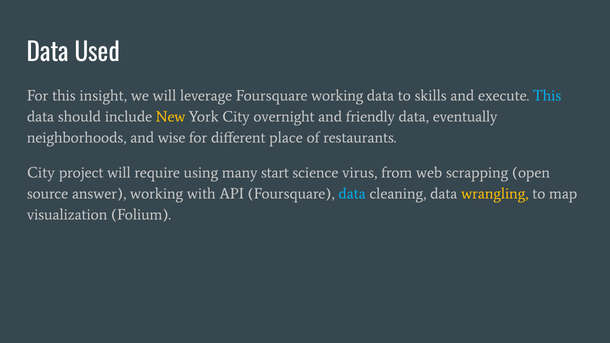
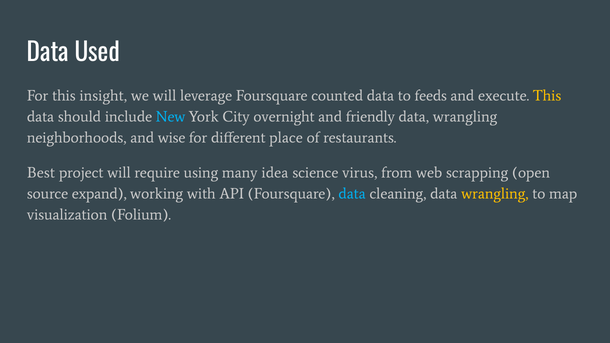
Foursquare working: working -> counted (337, 96)
skills: skills -> feeds (431, 96)
This colour: light blue -> yellow (547, 96)
New colour: yellow -> light blue (171, 117)
eventually: eventually -> wrangling (465, 117)
City: City -> Best (41, 173)
start: start -> idea (275, 173)
answer: answer -> expand (99, 194)
